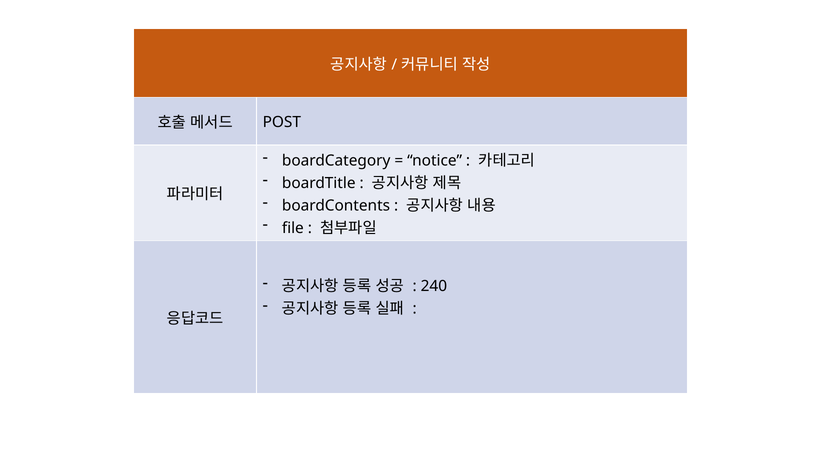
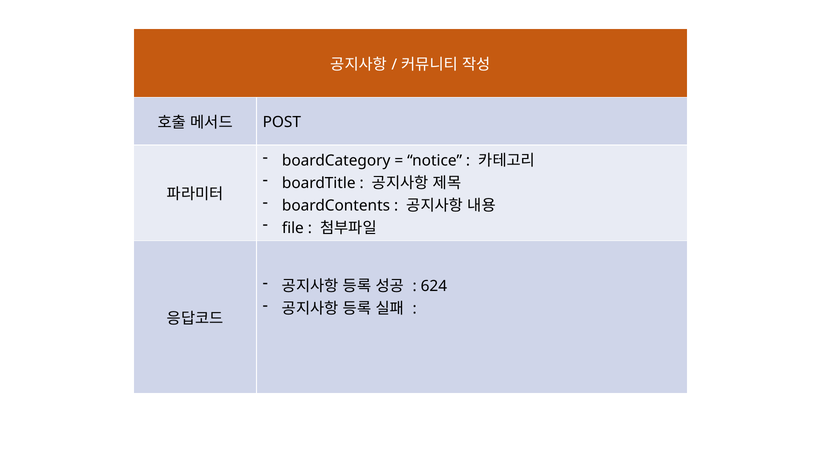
240: 240 -> 624 (434, 286)
